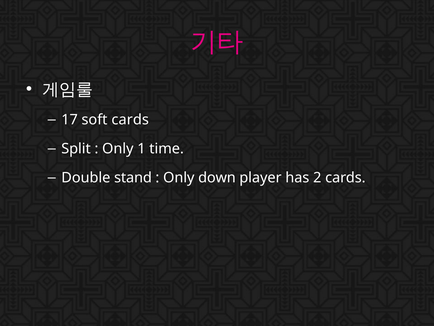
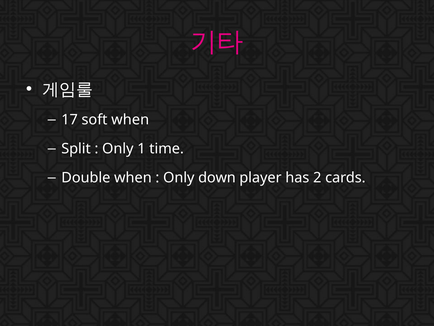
soft cards: cards -> when (130, 120)
Double stand: stand -> when (133, 177)
